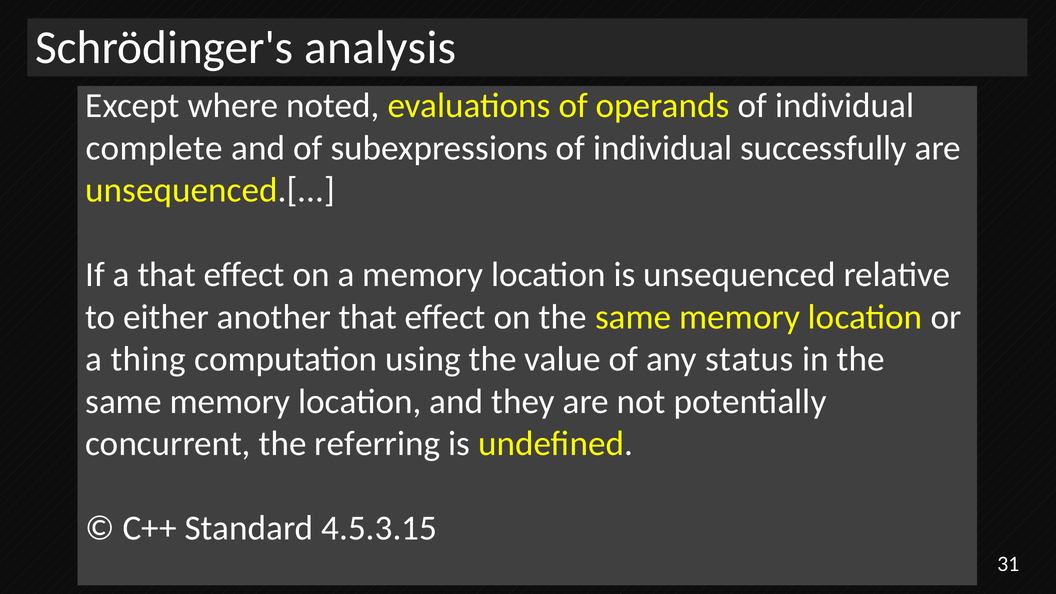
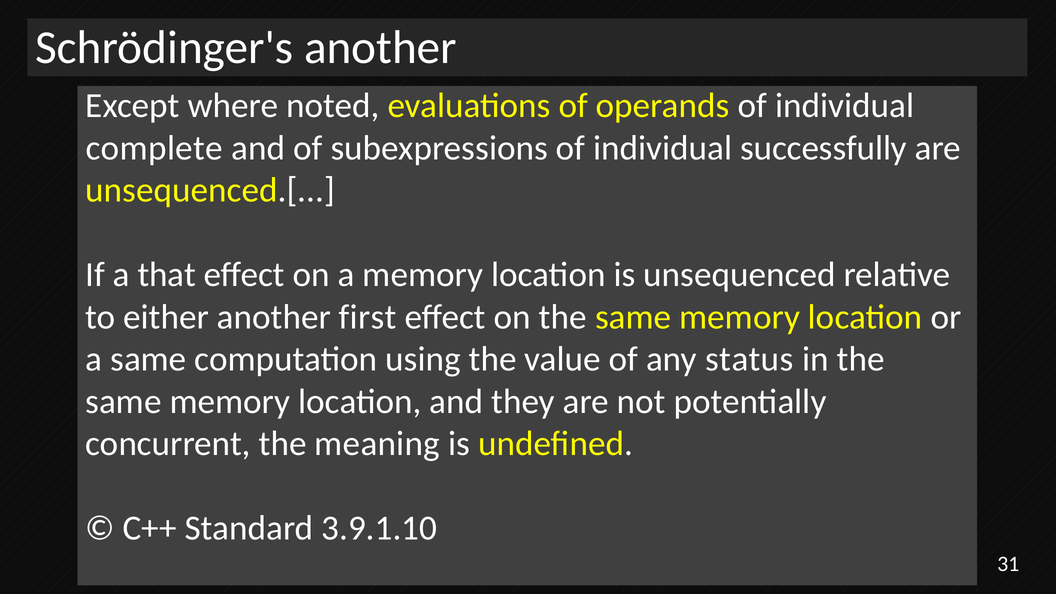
Schrödinger's analysis: analysis -> another (380, 47)
another that: that -> first (368, 317)
a thing: thing -> same (148, 359)
referring: referring -> meaning (377, 444)
4.5.3.15: 4.5.3.15 -> 3.9.1.10 (379, 528)
